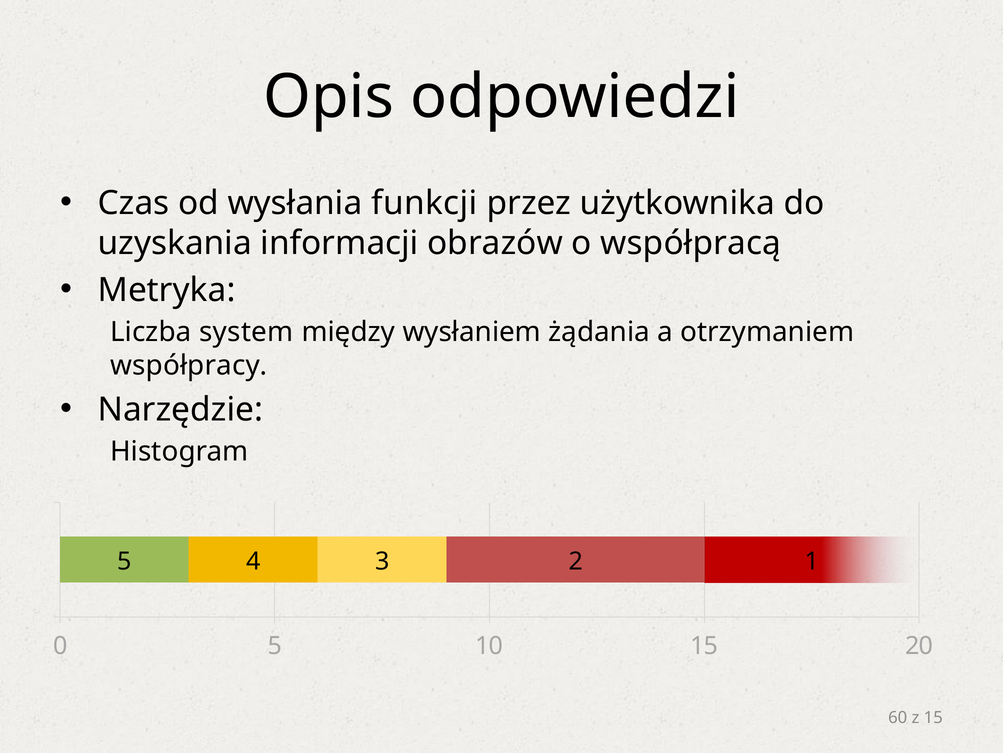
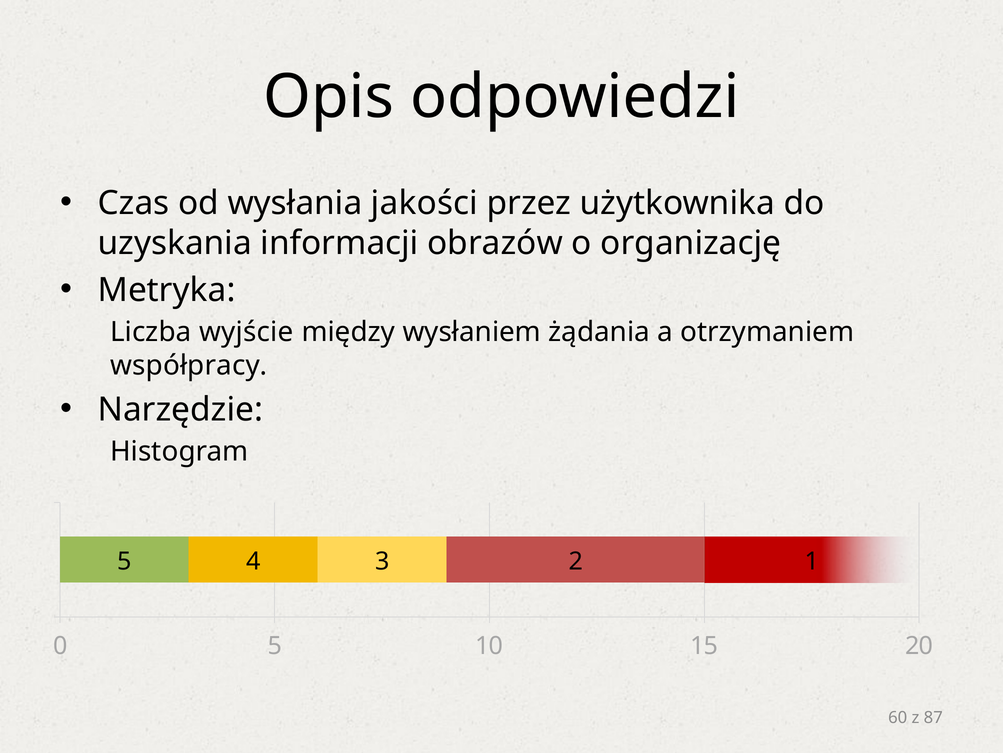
funkcji: funkcji -> jakości (424, 203)
współpracą: współpracą -> organizację (691, 243)
system: system -> wyjście (246, 332)
z 15: 15 -> 87 (933, 717)
